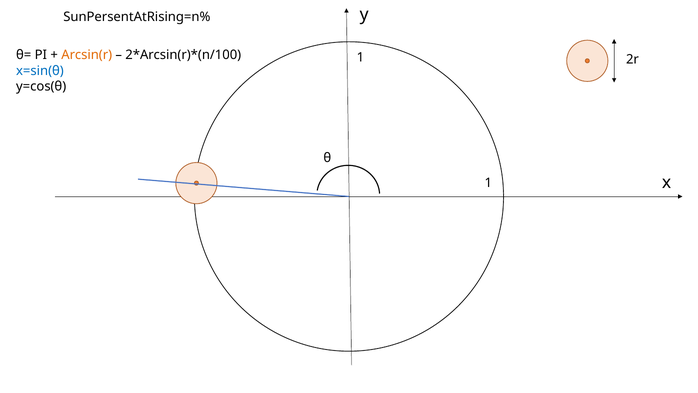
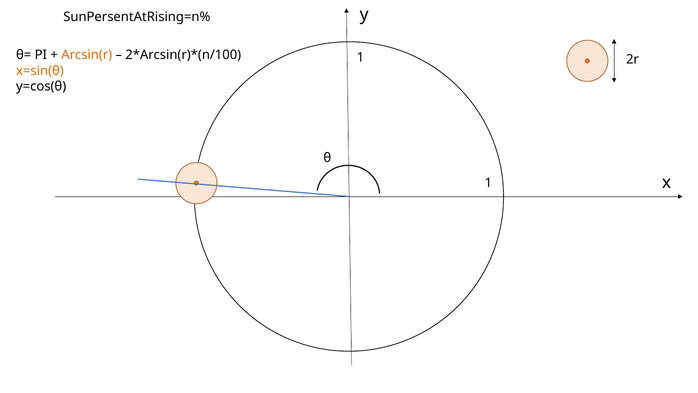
x=sin(θ colour: blue -> orange (40, 71)
